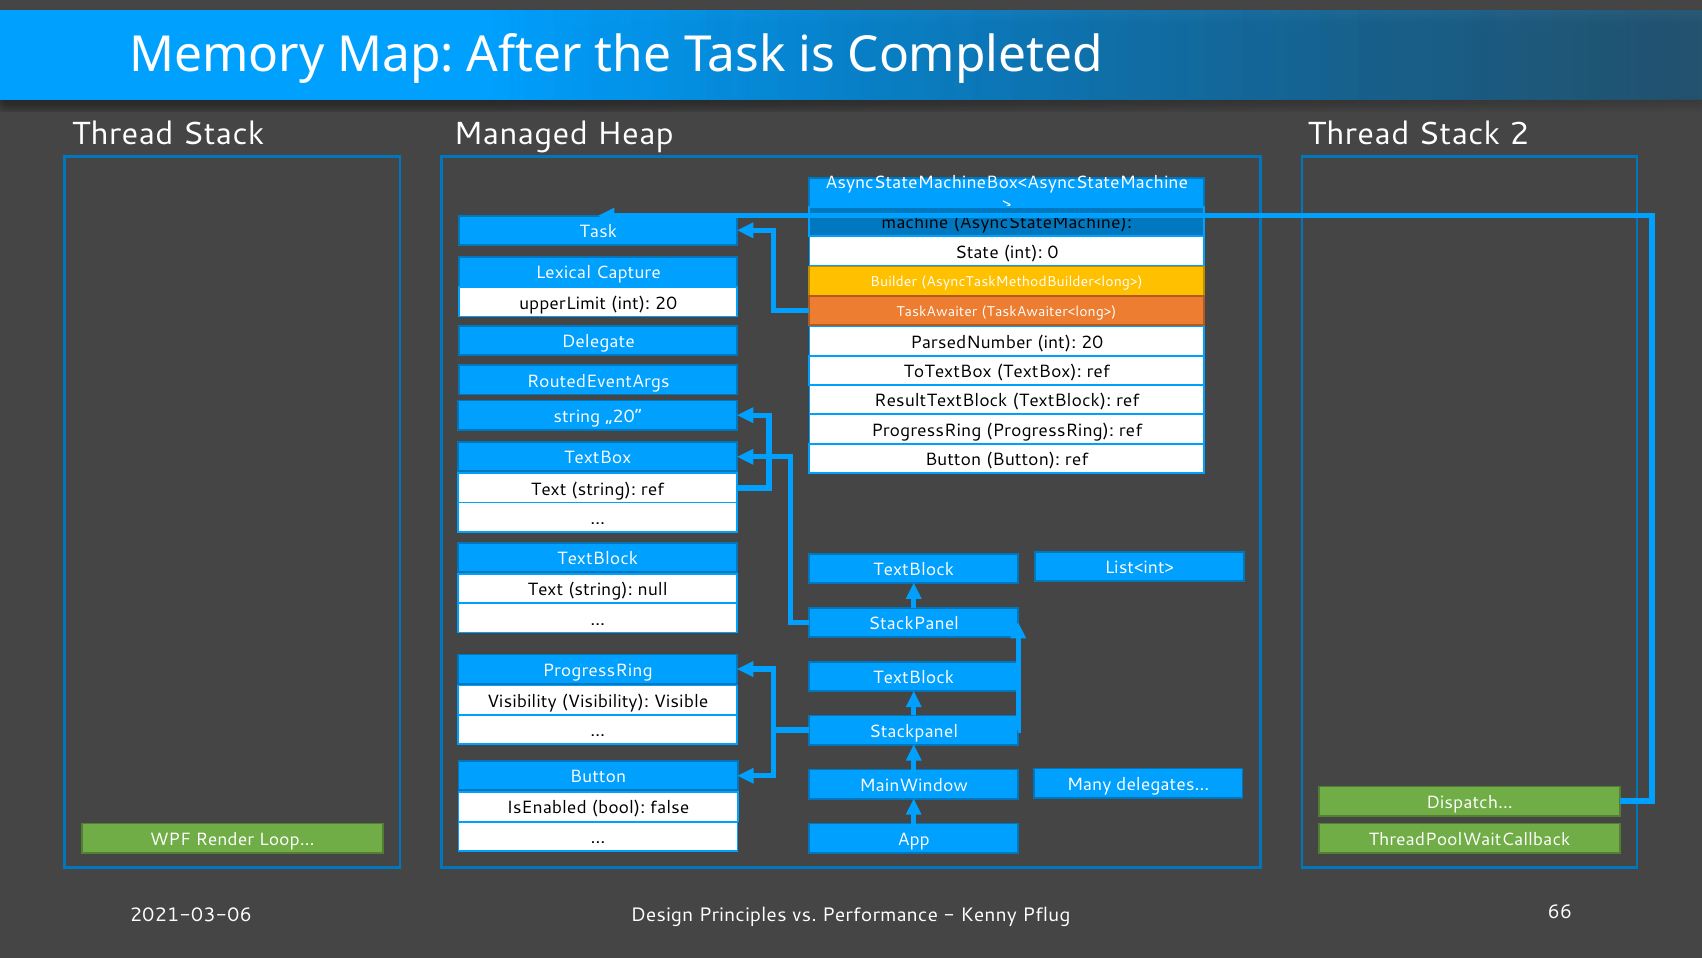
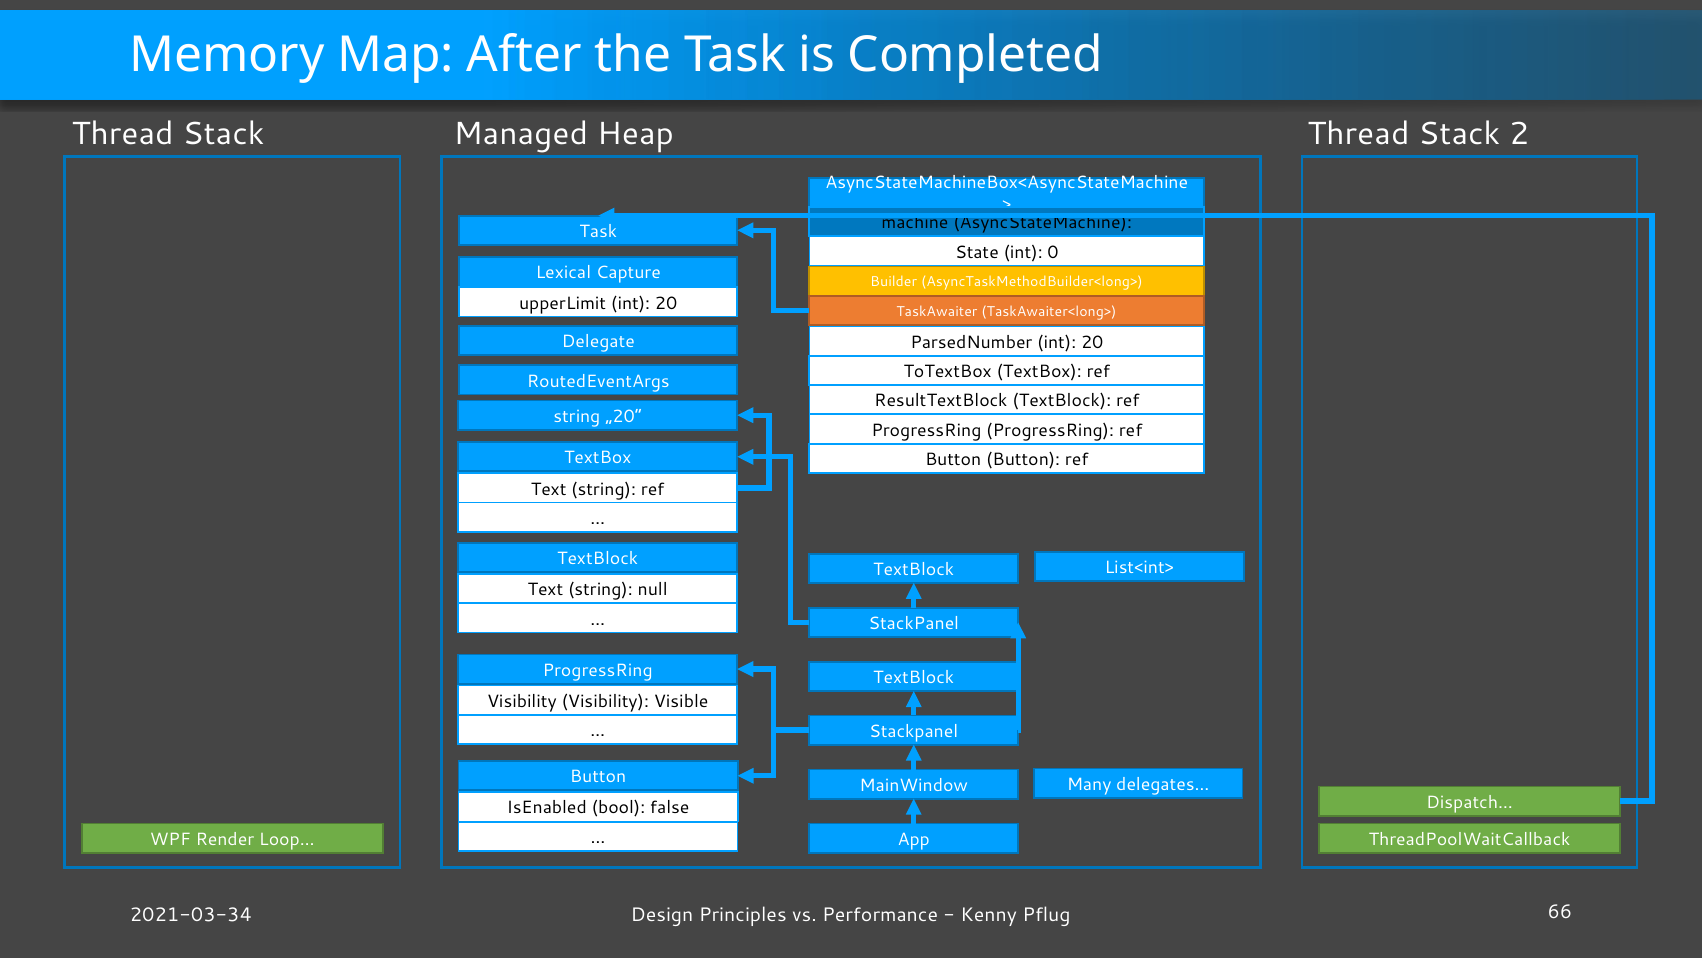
2021-03-06: 2021-03-06 -> 2021-03-34 (191, 914)
